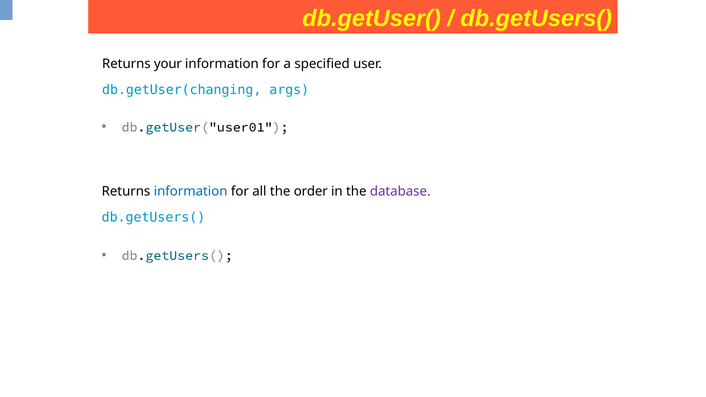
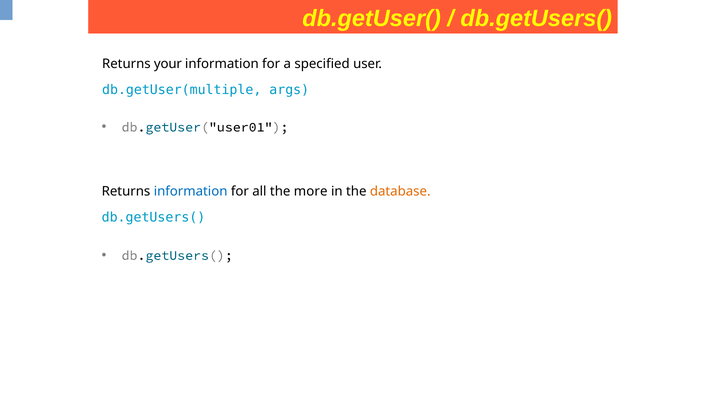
db.getUser(changing: db.getUser(changing -> db.getUser(multiple (182, 90)
order: order -> more (311, 191)
database colour: purple -> orange (400, 191)
